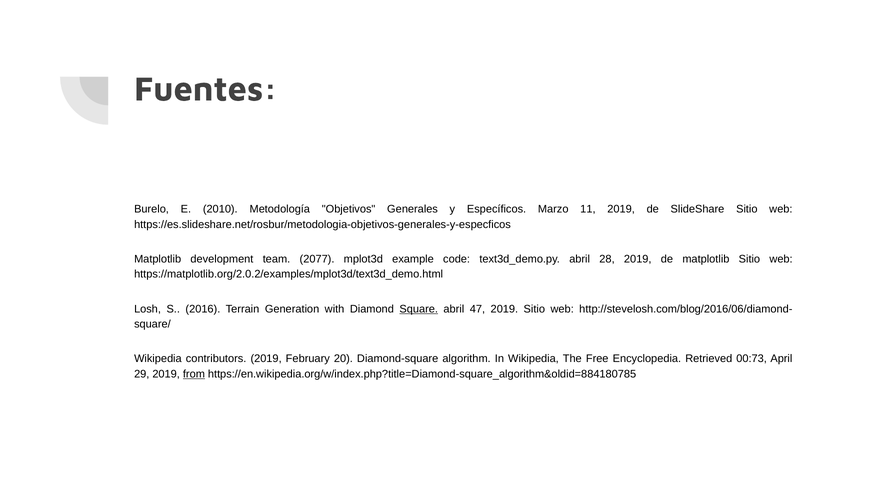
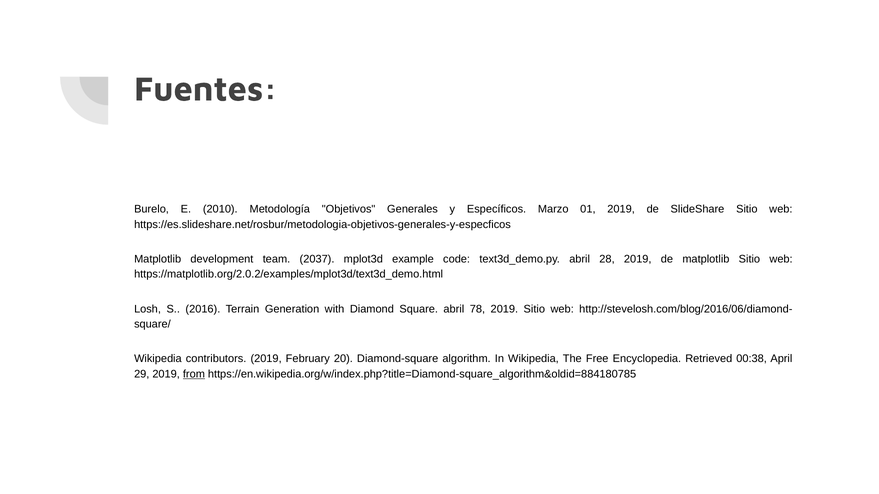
11: 11 -> 01 (588, 209)
2077: 2077 -> 2037 (317, 259)
Square underline: present -> none (419, 309)
47: 47 -> 78 (477, 309)
00:73: 00:73 -> 00:38 (752, 359)
